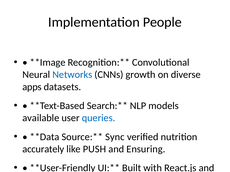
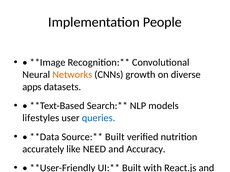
Networks colour: blue -> orange (72, 75)
available: available -> lifestyles (41, 118)
Sync: Sync -> Built (115, 137)
PUSH: PUSH -> NEED (94, 149)
Ensuring: Ensuring -> Accuracy (146, 149)
